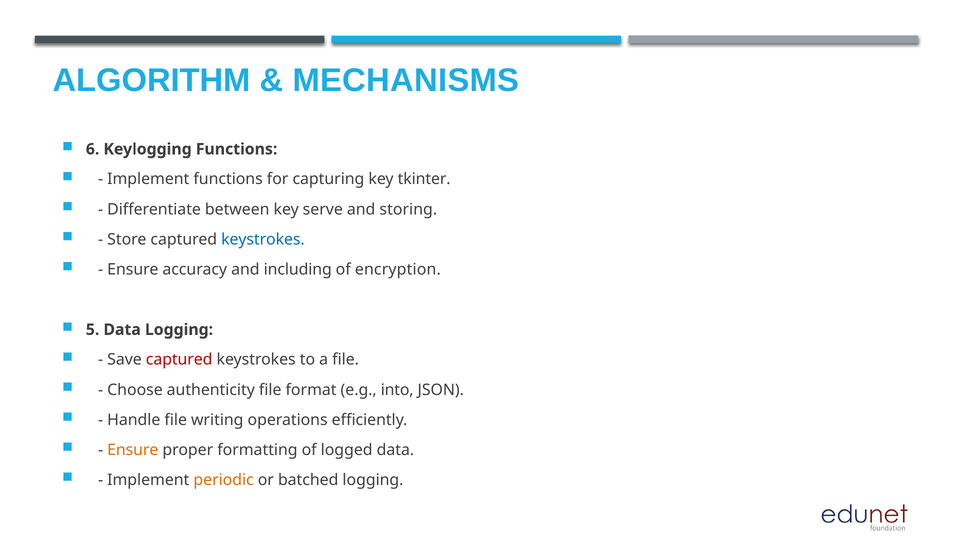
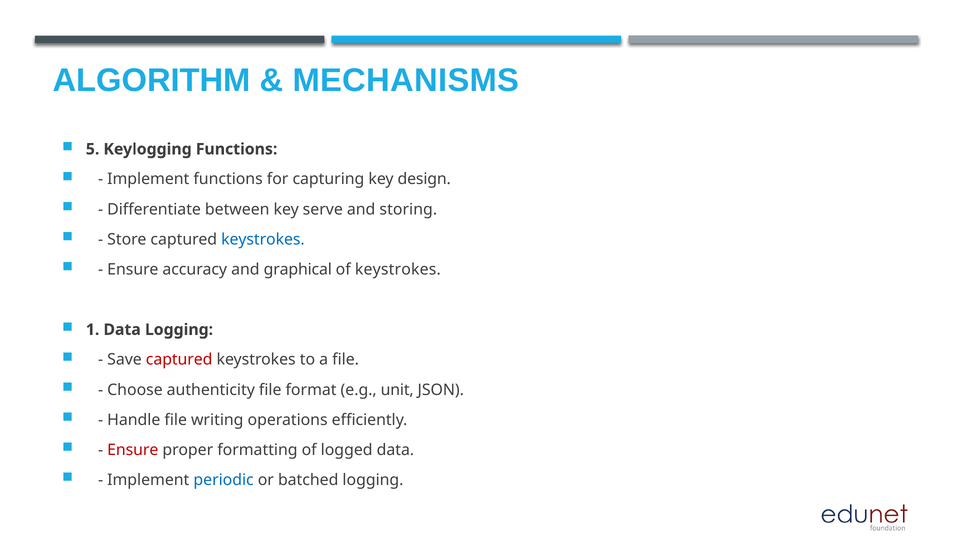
6: 6 -> 5 (93, 149)
tkinter: tkinter -> design (424, 179)
including: including -> graphical (298, 270)
of encryption: encryption -> keystrokes (398, 270)
5: 5 -> 1 (93, 330)
into: into -> unit (397, 390)
Ensure colour: orange -> red (133, 450)
periodic colour: orange -> blue (224, 480)
